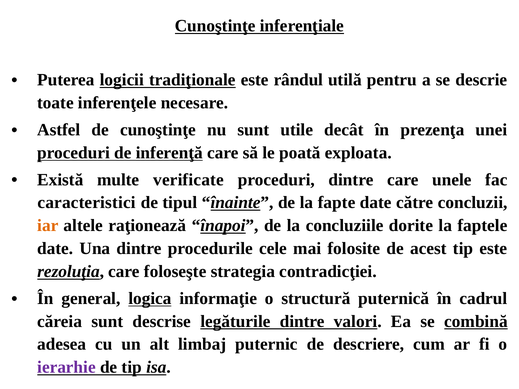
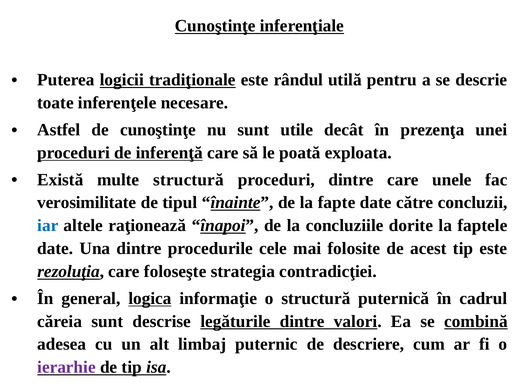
multe verificate: verificate -> structură (189, 180)
caracteristici: caracteristici -> verosimilitate (87, 203)
iar colour: orange -> blue (48, 226)
